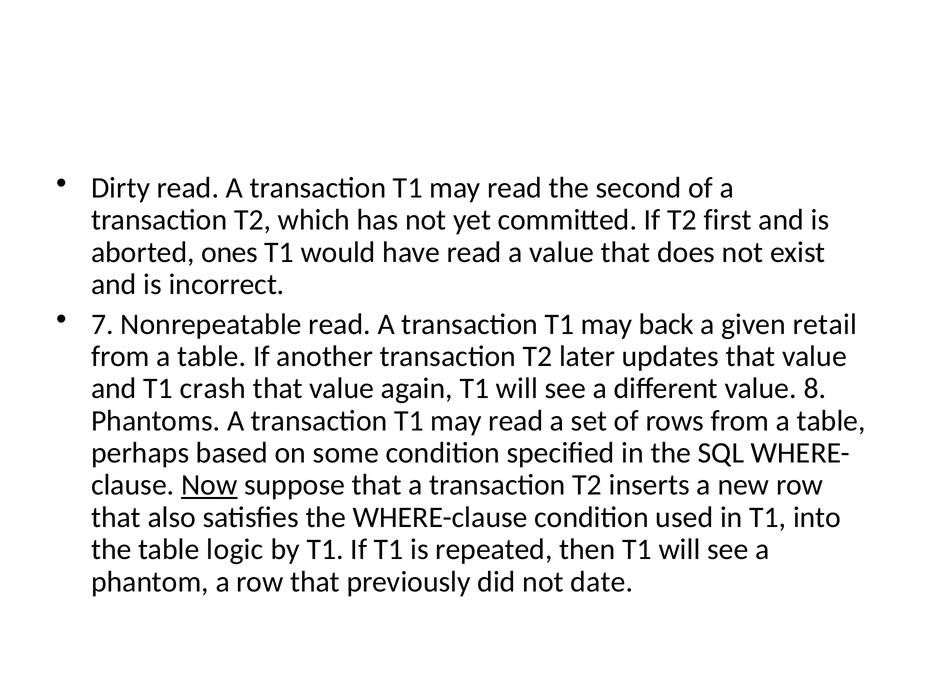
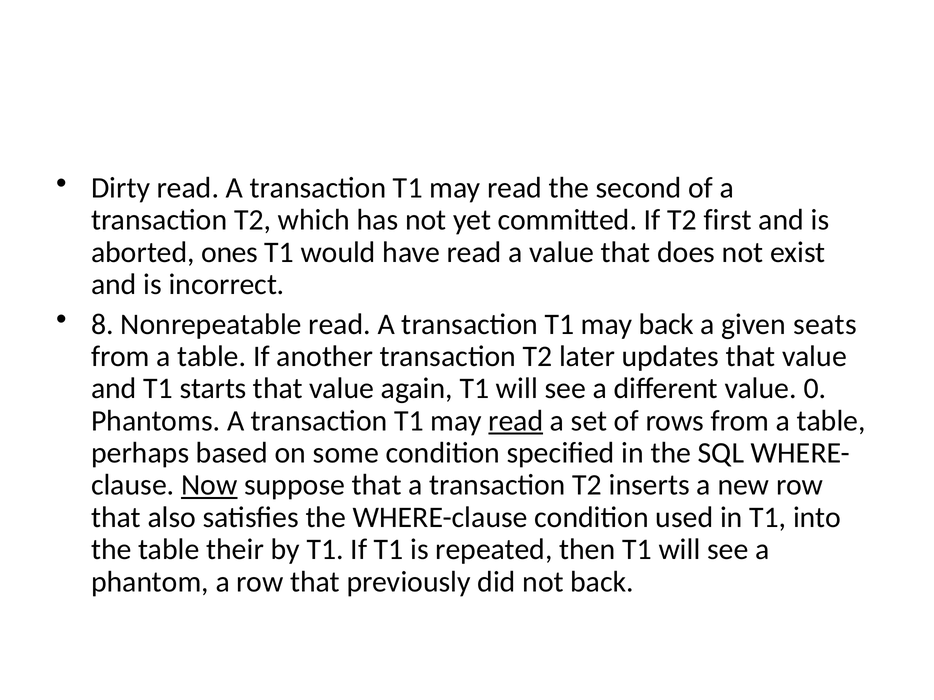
7: 7 -> 8 (102, 324)
retail: retail -> seats (825, 324)
crash: crash -> starts (213, 389)
8: 8 -> 0 (815, 389)
read underline: none -> present (516, 421)
logic: logic -> their (235, 550)
not date: date -> back (602, 582)
